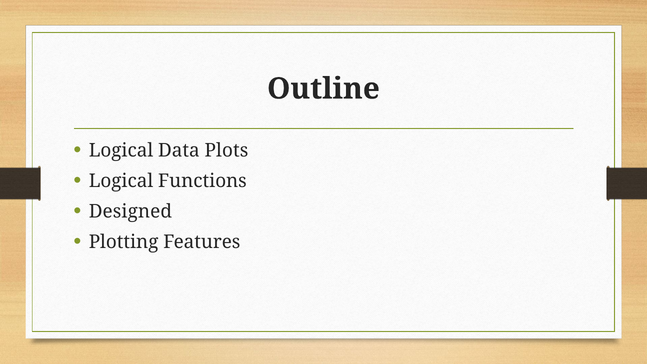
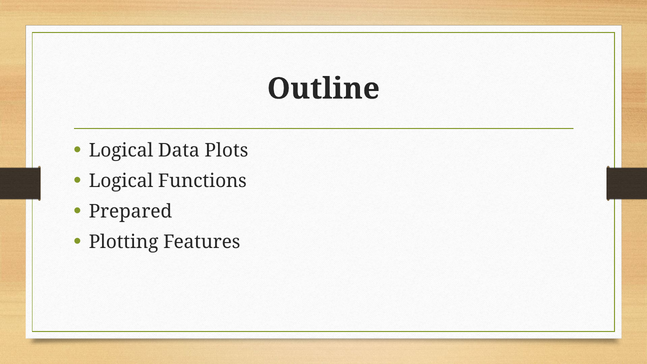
Designed: Designed -> Prepared (130, 212)
